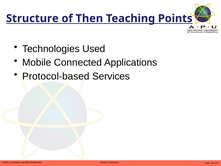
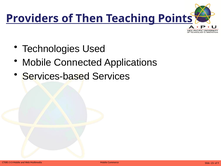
Structure: Structure -> Providers (32, 18)
Protocol-based: Protocol-based -> Services-based (56, 76)
